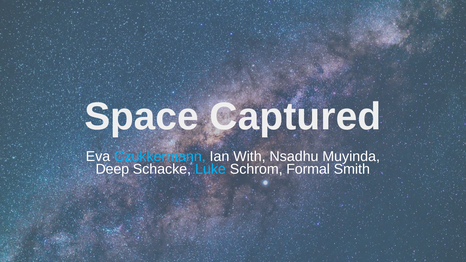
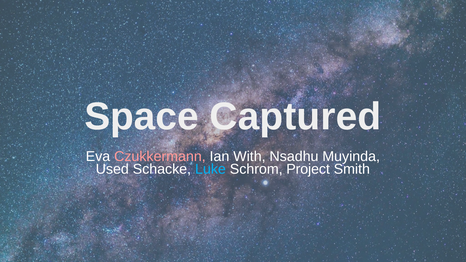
Czukkermann colour: light blue -> pink (160, 157)
Deep: Deep -> Used (112, 169)
Formal: Formal -> Project (308, 169)
